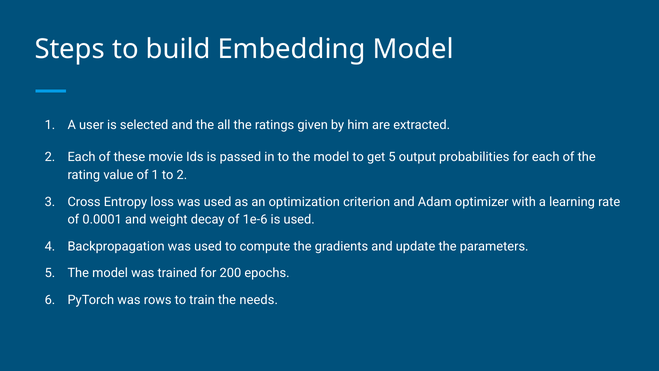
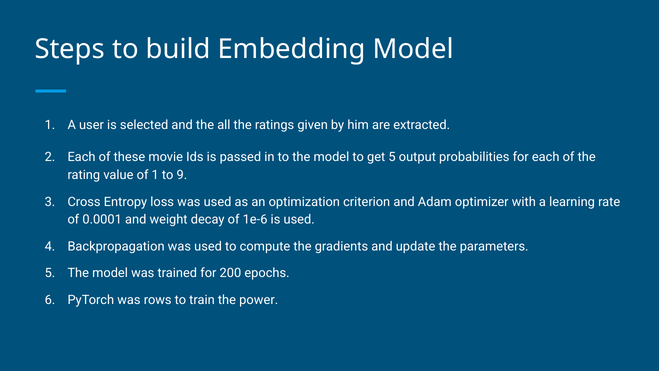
to 2: 2 -> 9 (182, 175)
needs: needs -> power (259, 300)
